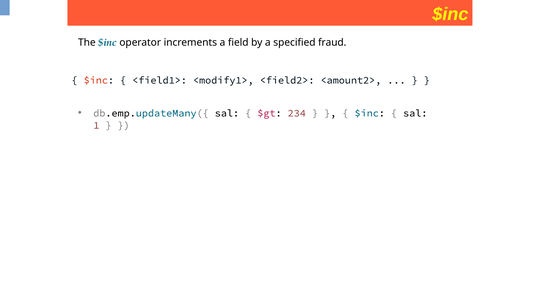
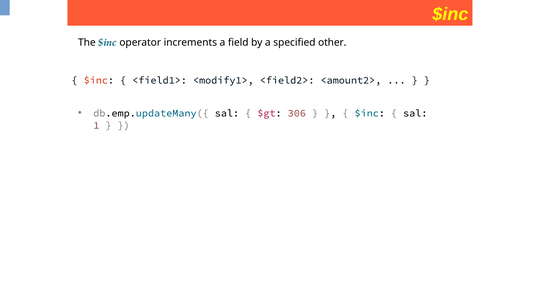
fraud: fraud -> other (332, 43)
234: 234 -> 306 (297, 113)
